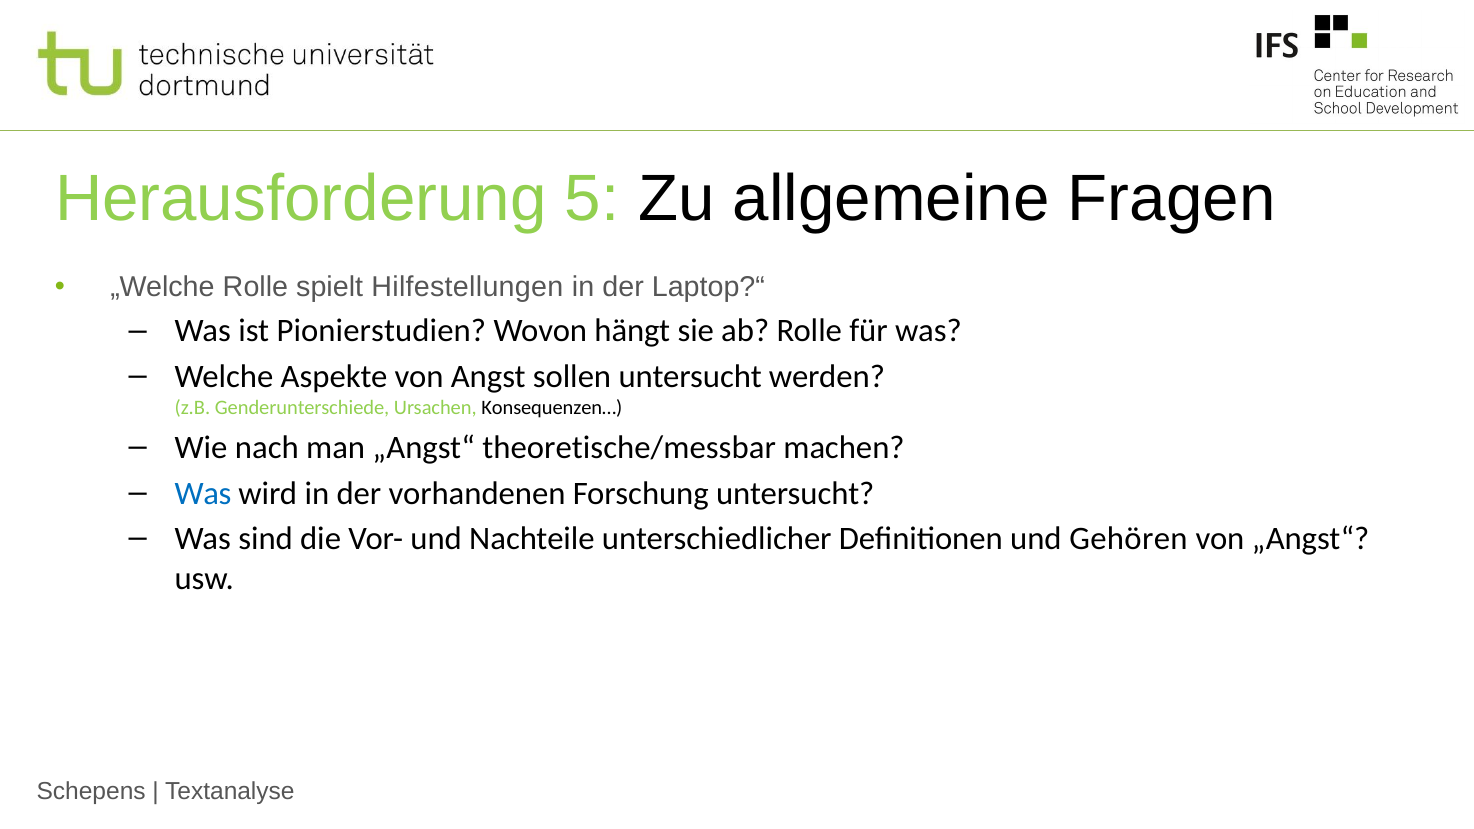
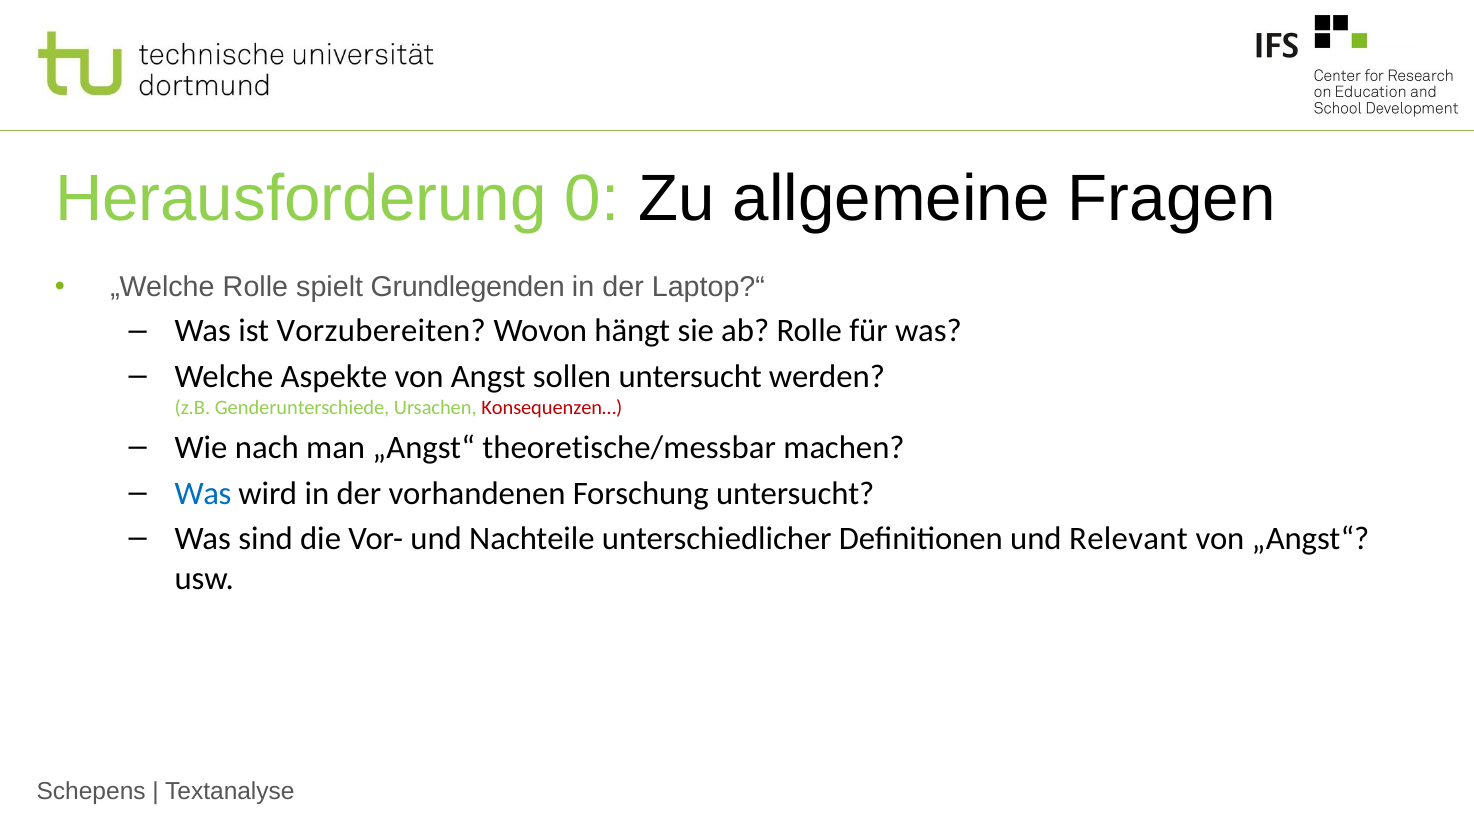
5: 5 -> 0 (592, 199)
Hilfestellungen: Hilfestellungen -> Grundlegenden (468, 287)
Pionierstudien: Pionierstudien -> Vorzubereiten (381, 331)
Konsequenzen… colour: black -> red (552, 408)
Gehören: Gehören -> Relevant (1129, 539)
